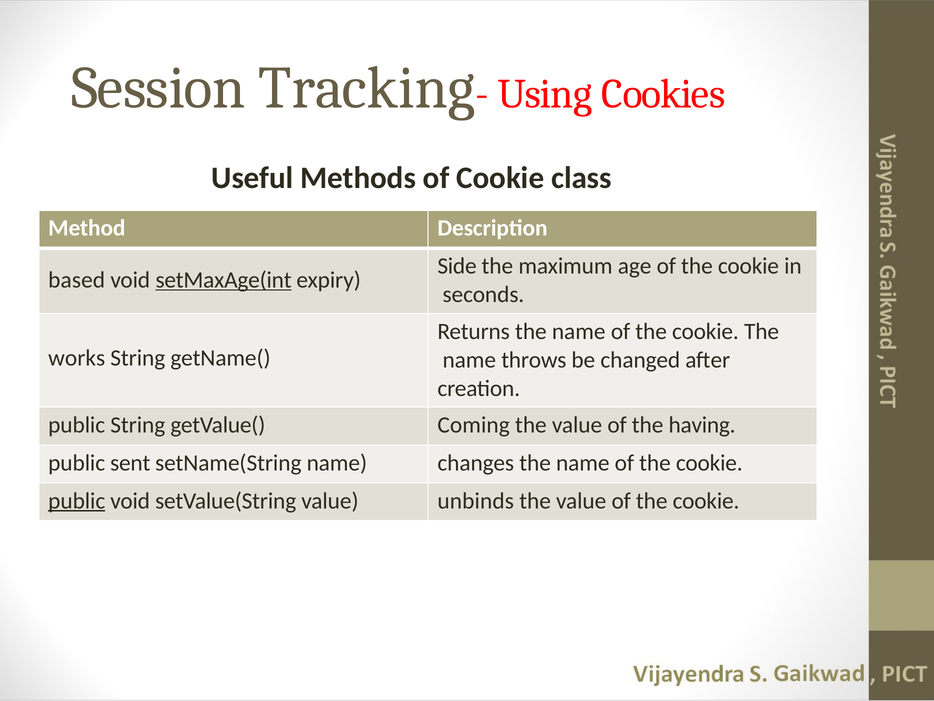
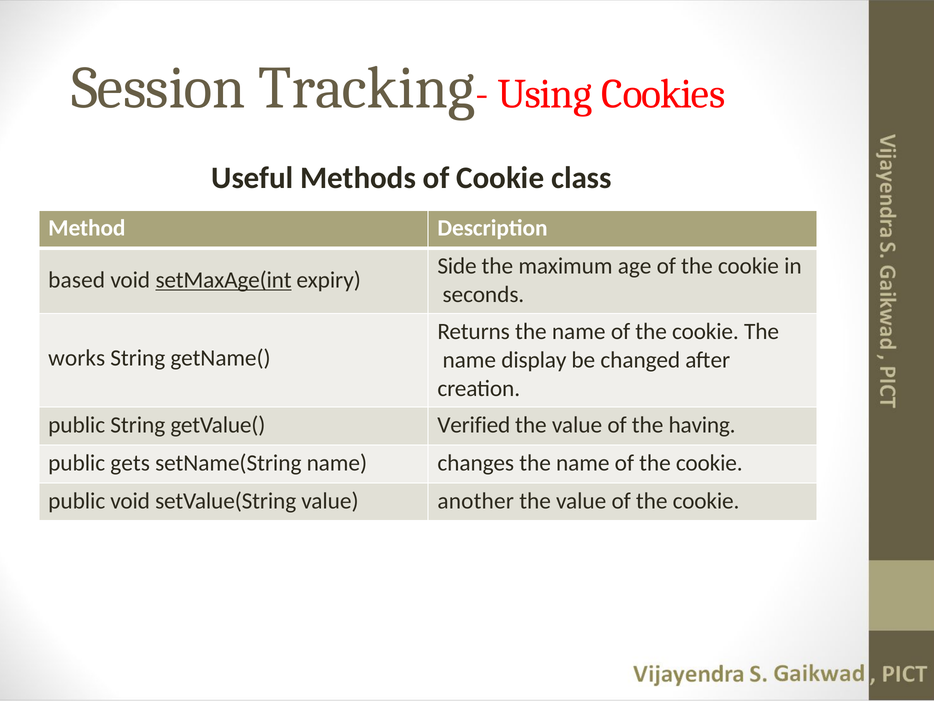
throws: throws -> display (534, 360)
Coming: Coming -> Verified (474, 425)
sent: sent -> gets (130, 463)
public underline: present -> none (77, 501)
unbinds: unbinds -> another (476, 501)
